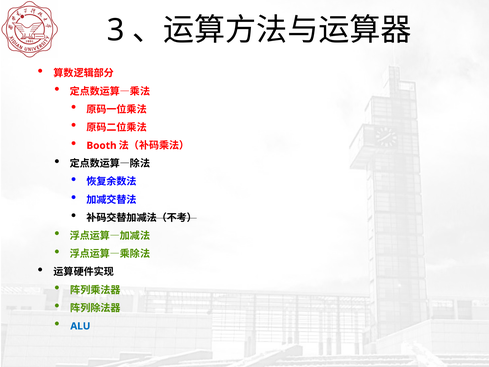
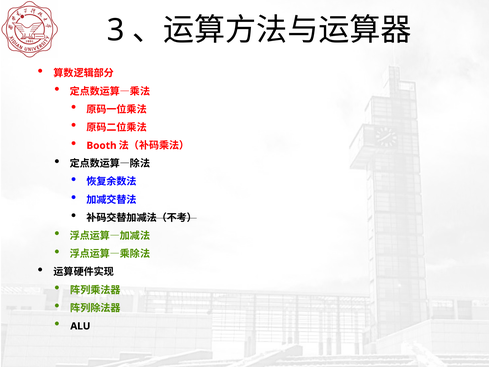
ALU colour: blue -> black (80, 326)
